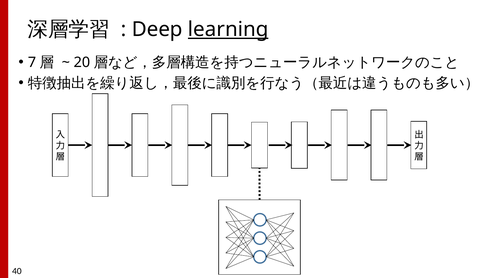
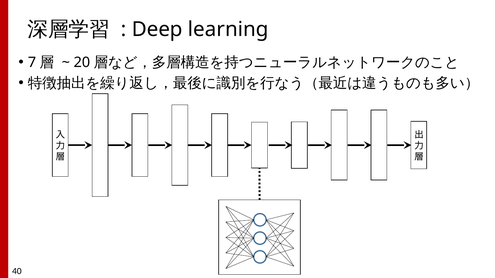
learning underline: present -> none (228, 30)
